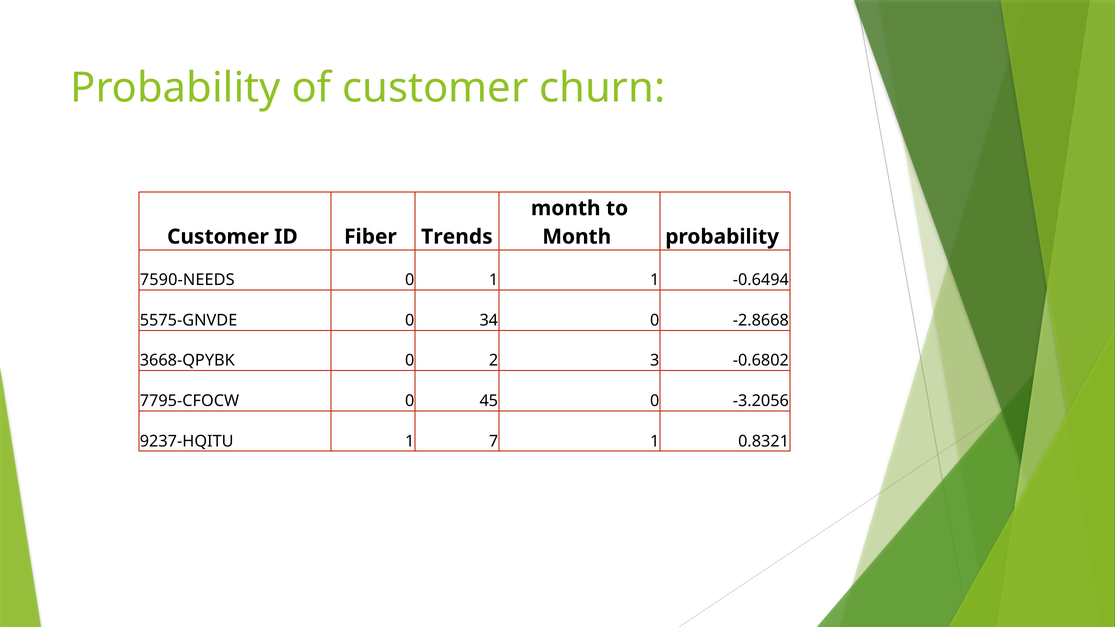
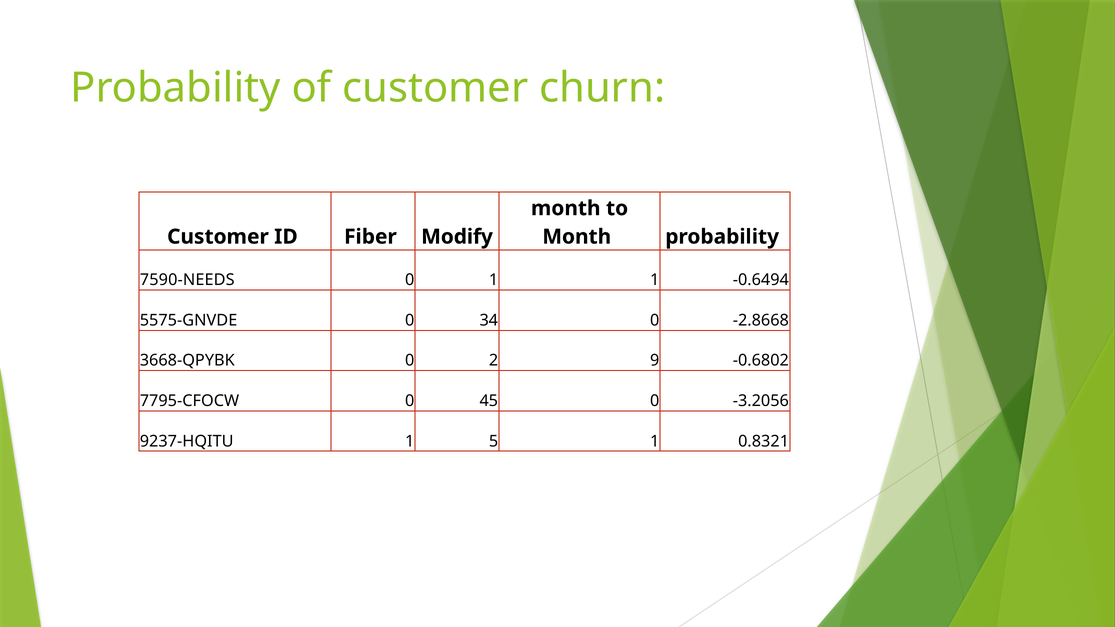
Trends: Trends -> Modify (457, 237)
3: 3 -> 9 (655, 361)
7: 7 -> 5 (494, 441)
